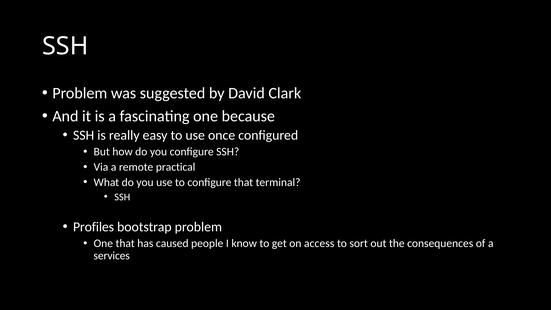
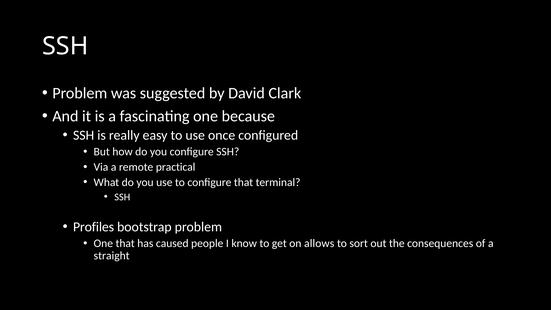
access: access -> allows (319, 243)
services: services -> straight (112, 256)
